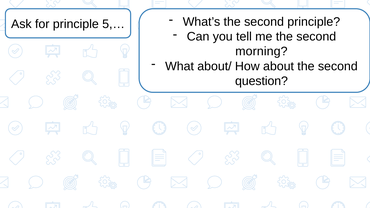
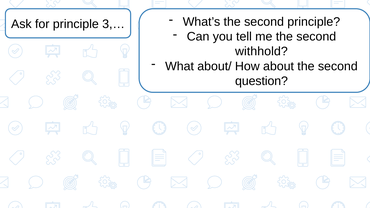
5,…: 5,… -> 3,… (114, 24)
morning: morning -> withhold (261, 51)
